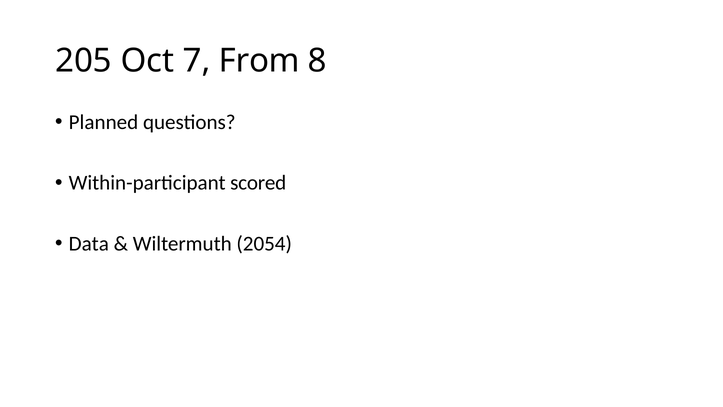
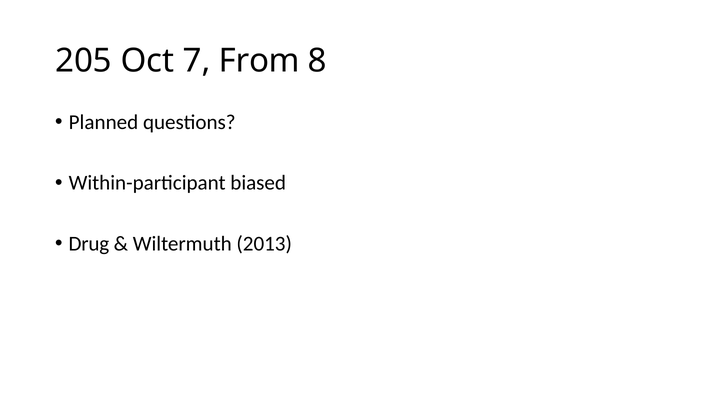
scored: scored -> biased (258, 183)
Data: Data -> Drug (89, 243)
2054: 2054 -> 2013 (264, 243)
